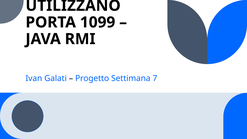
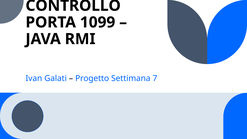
UTILIZZANO: UTILIZZANO -> CONTROLLO (73, 6)
